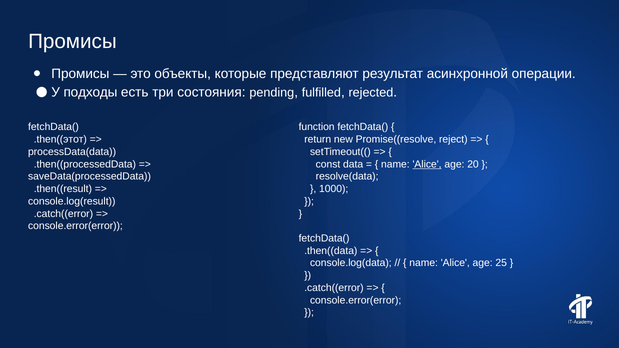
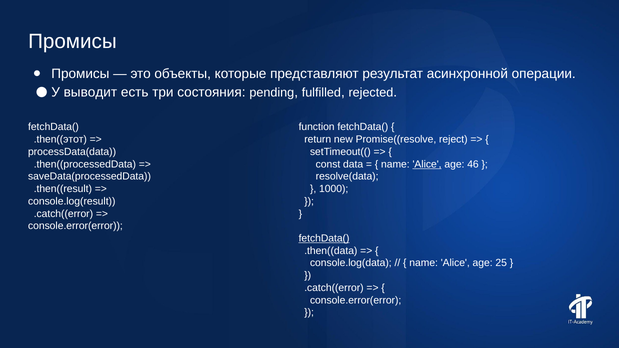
подходы: подходы -> выводит (90, 92)
20: 20 -> 46 (473, 164)
fetchData( underline: none -> present (324, 238)
